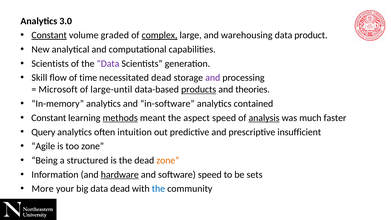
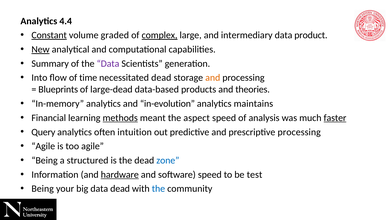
3.0: 3.0 -> 4.4 (66, 21)
warehousing: warehousing -> intermediary (247, 35)
New underline: none -> present (41, 49)
Scientists: Scientists -> Summary (50, 64)
Skill: Skill -> Into (39, 78)
and colour: purple -> orange (213, 78)
Microsoft: Microsoft -> Blueprints (58, 89)
large-until: large-until -> large-dead (111, 89)
products underline: present -> none (199, 89)
in-software: in-software -> in-evolution (167, 104)
contained: contained -> maintains (253, 104)
Constant: Constant -> Financial (49, 118)
analysis underline: present -> none (264, 118)
faster underline: none -> present (335, 118)
prescriptive insufficient: insufficient -> processing (299, 132)
too zone: zone -> agile (93, 146)
zone colour: orange -> blue (168, 160)
sets: sets -> test (255, 175)
More: More -> Being (43, 189)
